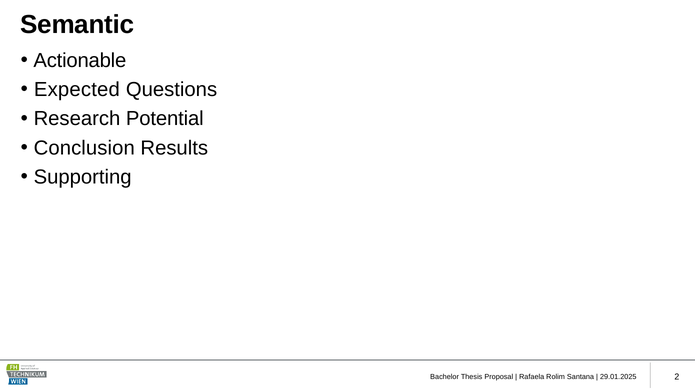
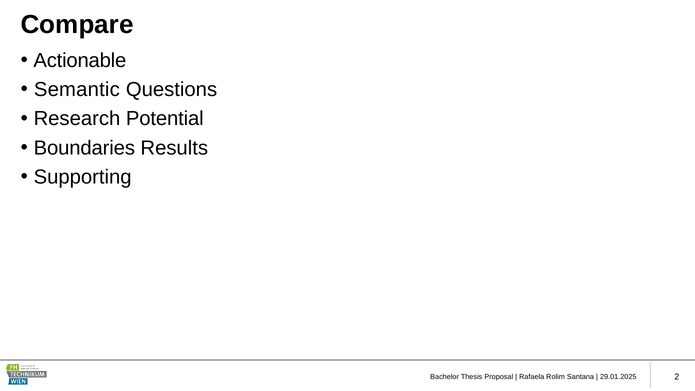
Semantic: Semantic -> Compare (77, 25)
Expected: Expected -> Semantic (77, 90)
Conclusion: Conclusion -> Boundaries (84, 148)
